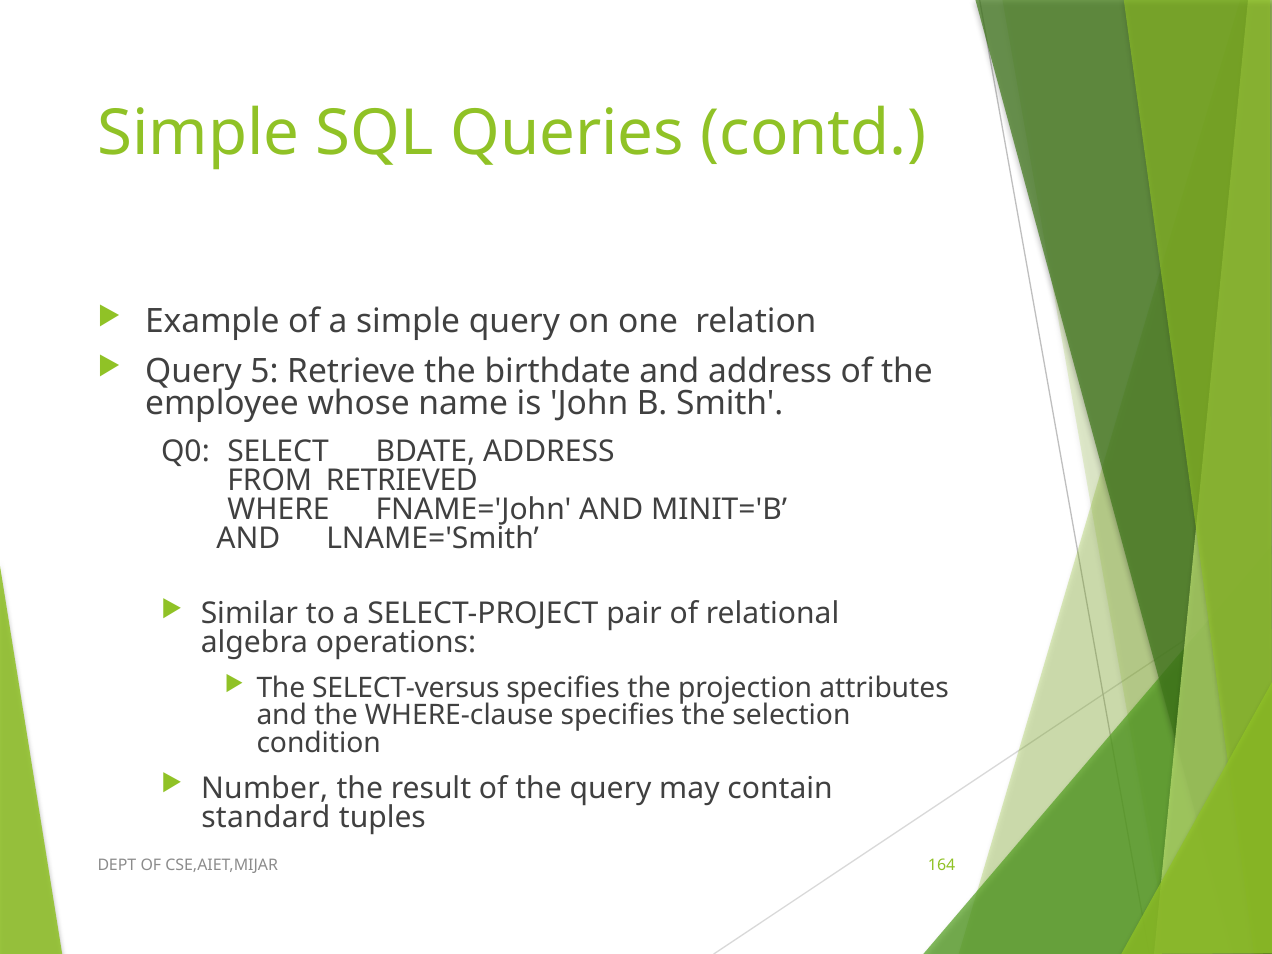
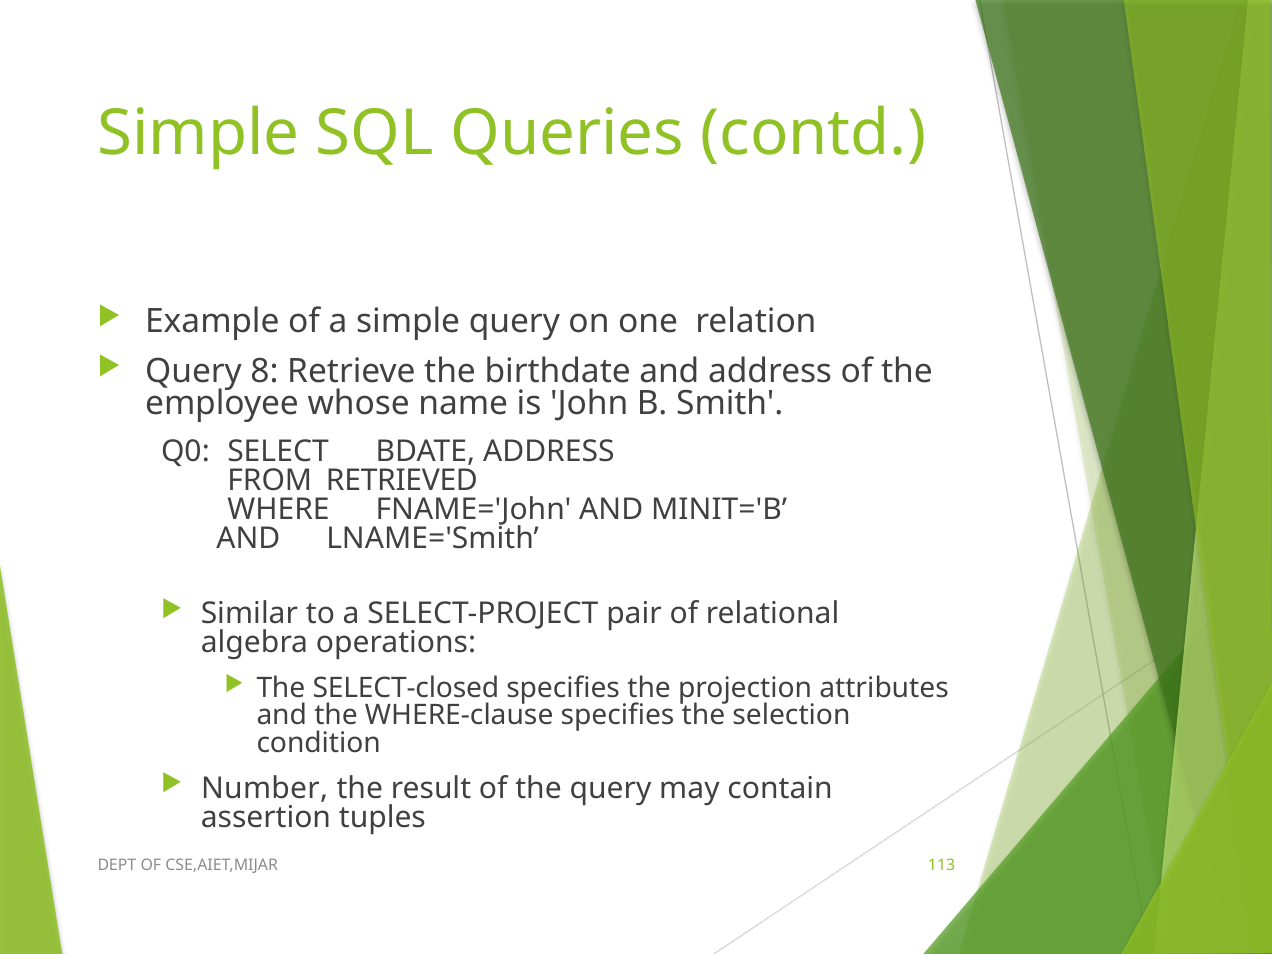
5: 5 -> 8 (265, 372)
SELECT-versus: SELECT-versus -> SELECT-closed (406, 689)
standard: standard -> assertion (266, 817)
164: 164 -> 113 (942, 866)
